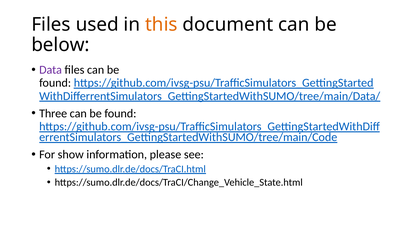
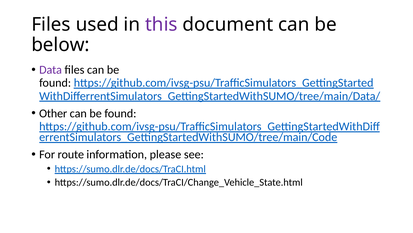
this colour: orange -> purple (161, 24)
Three: Three -> Other (53, 113)
show: show -> route (71, 154)
